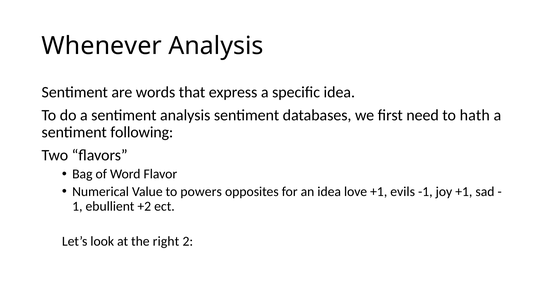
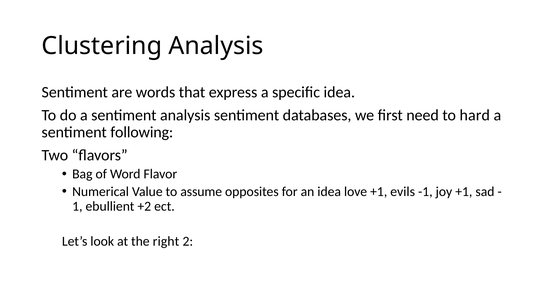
Whenever: Whenever -> Clustering (102, 46)
hath: hath -> hard (475, 115)
powers: powers -> assume (201, 191)
